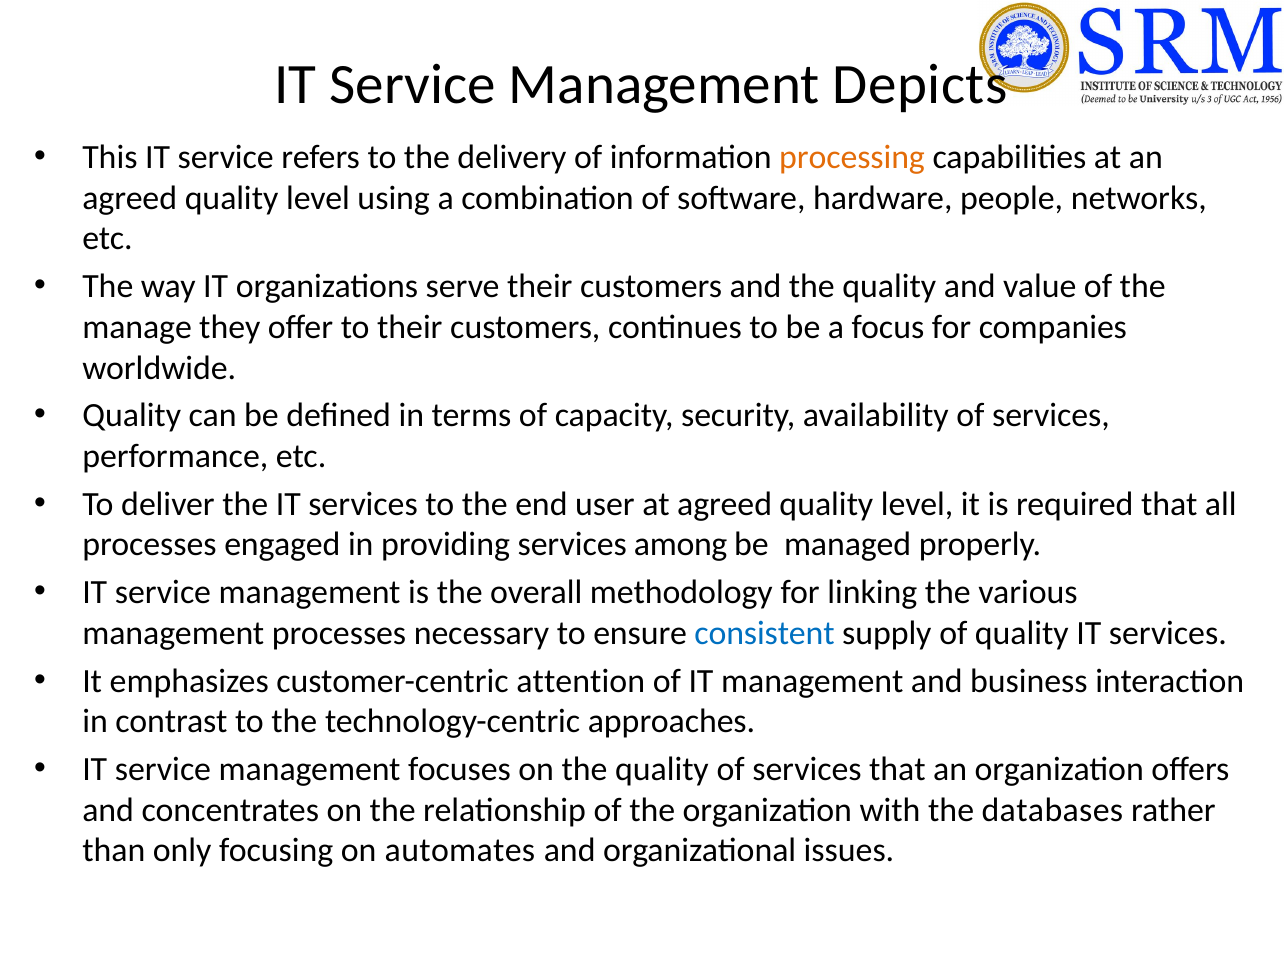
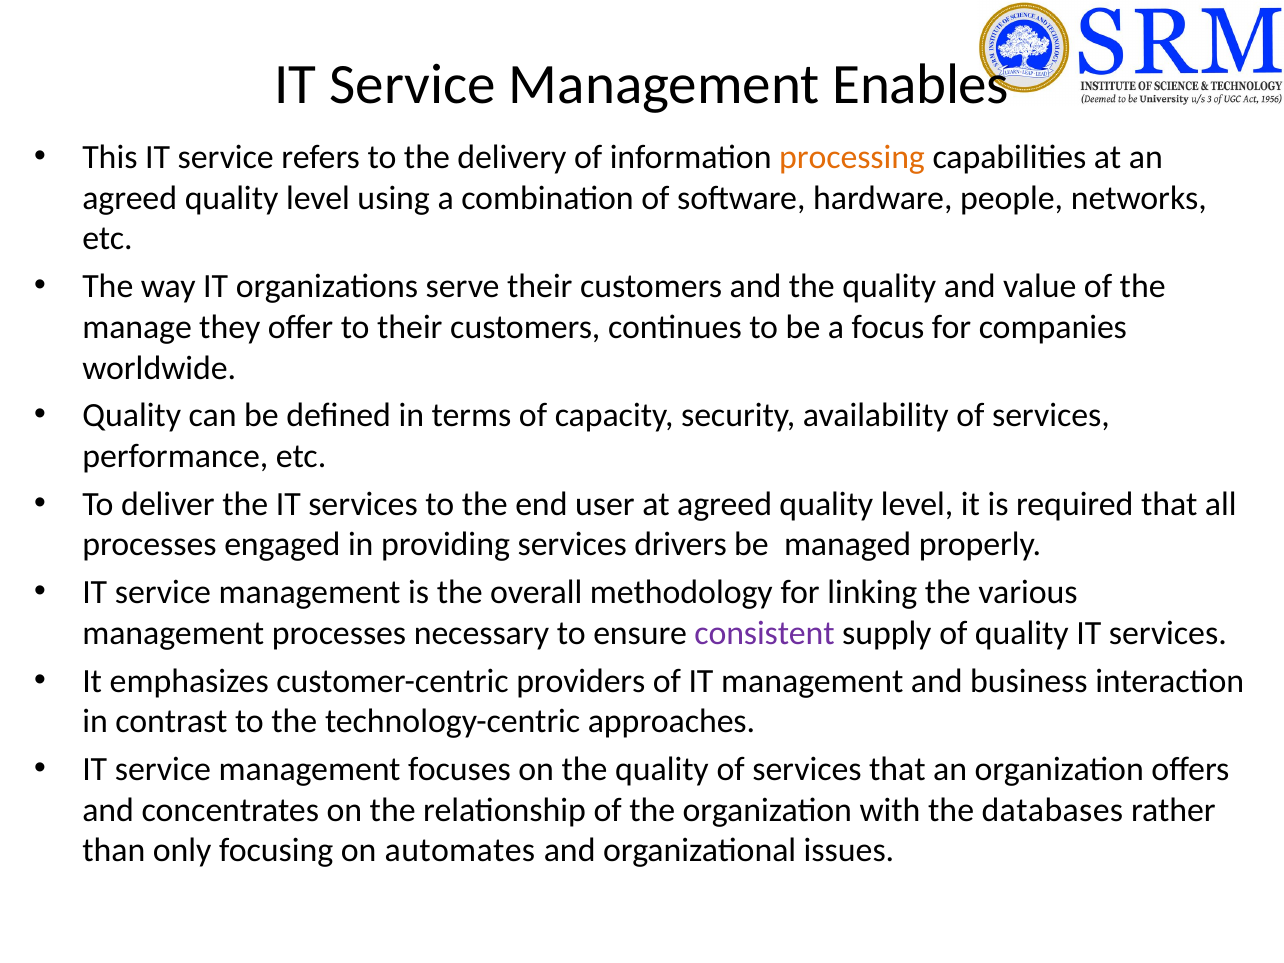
Depicts: Depicts -> Enables (921, 84)
among: among -> drivers (681, 545)
consistent colour: blue -> purple (765, 633)
attention: attention -> providers (581, 681)
